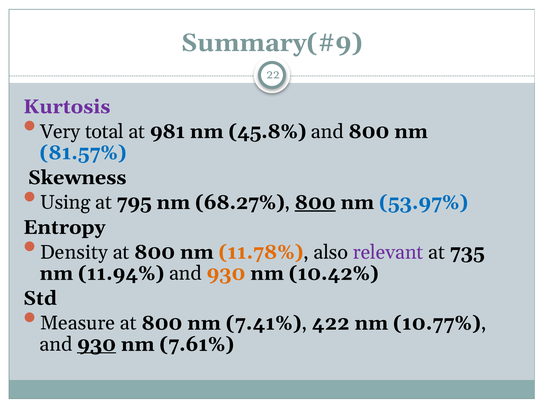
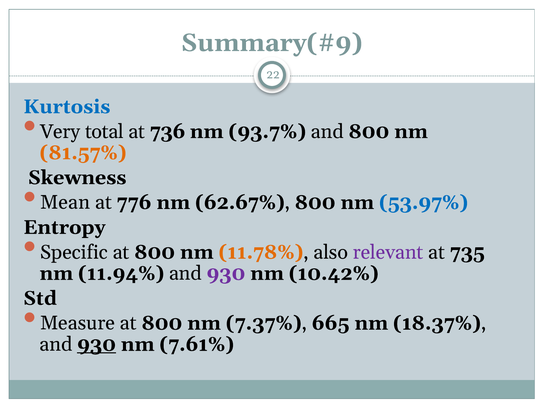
Kurtosis colour: purple -> blue (67, 107)
981: 981 -> 736 (168, 132)
45.8%: 45.8% -> 93.7% (267, 132)
81.57% colour: blue -> orange (83, 153)
Using: Using -> Mean (65, 202)
795: 795 -> 776 (134, 202)
68.27%: 68.27% -> 62.67% (240, 202)
800 underline: present -> none (315, 202)
Density: Density -> Specific (74, 252)
930 colour: orange -> purple (226, 273)
7.41%: 7.41% -> 7.37% (264, 323)
422: 422 -> 665 (331, 323)
10.77%: 10.77% -> 18.37% (437, 323)
